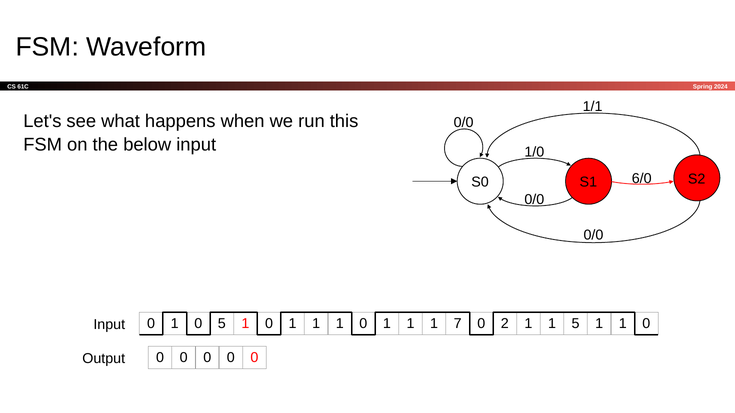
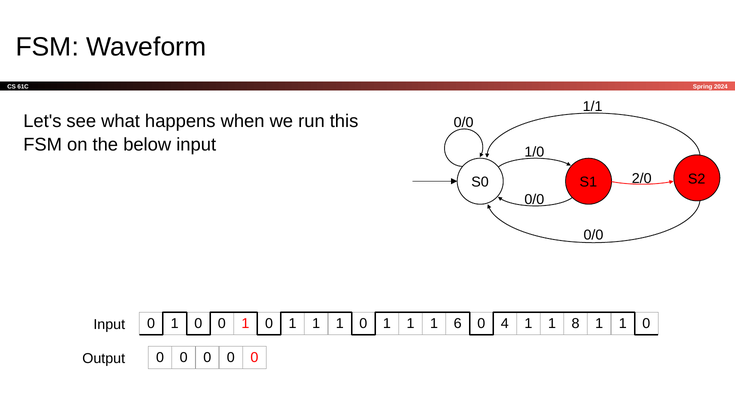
6/0: 6/0 -> 2/0 (642, 179)
1 0 5: 5 -> 0 (222, 324)
7: 7 -> 6 (458, 324)
2: 2 -> 4 (505, 324)
1 5: 5 -> 8 (576, 324)
